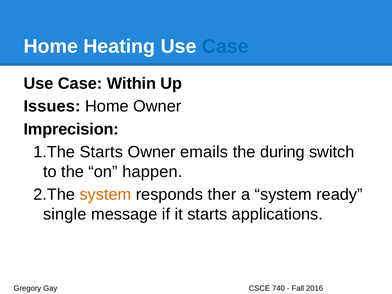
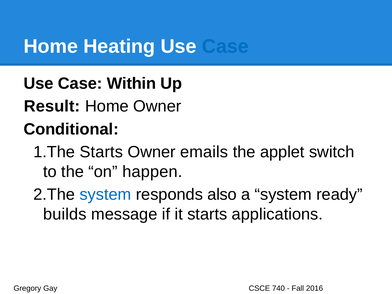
Issues: Issues -> Result (52, 106)
Imprecision: Imprecision -> Conditional (71, 129)
during: during -> applet (282, 152)
system colour: orange -> blue (105, 195)
ther: ther -> also (222, 195)
single: single -> builds (65, 214)
